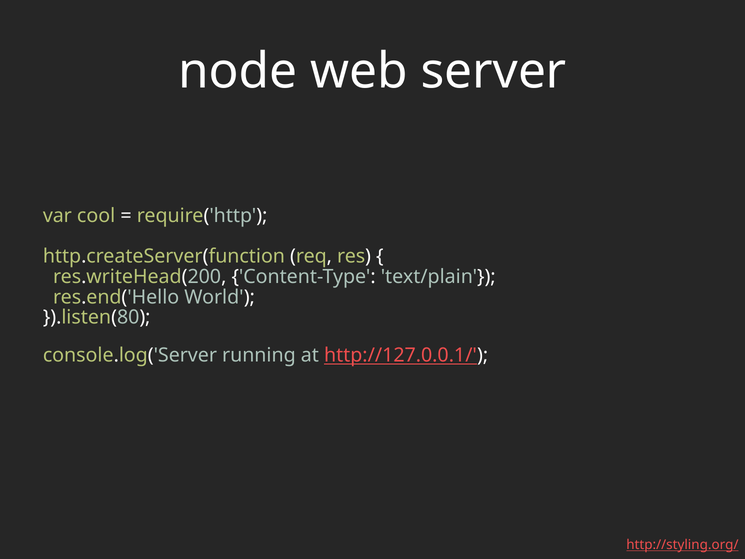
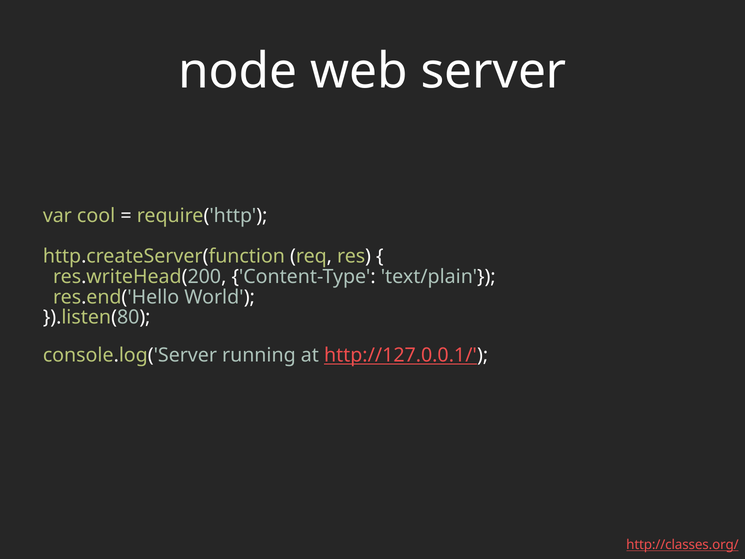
http://styling.org/: http://styling.org/ -> http://classes.org/ (682, 544)
